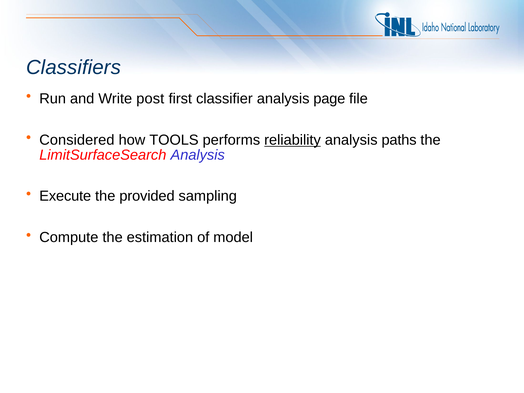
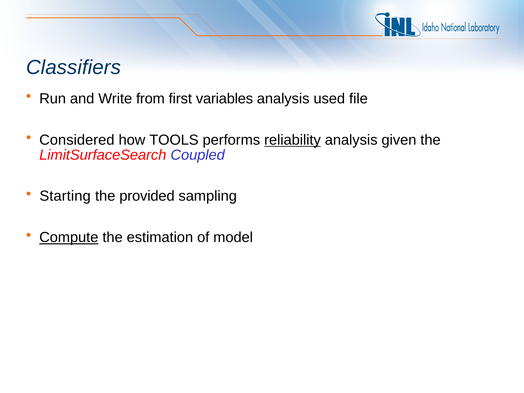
post: post -> from (150, 99)
classifier: classifier -> variables (225, 99)
page: page -> used (329, 99)
paths: paths -> given (399, 140)
LimitSurfaceSearch Analysis: Analysis -> Coupled (198, 155)
Execute: Execute -> Starting (65, 196)
Compute underline: none -> present (69, 238)
